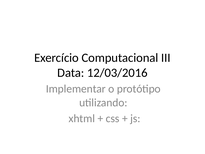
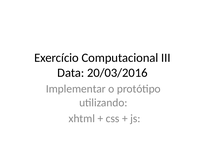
12/03/2016: 12/03/2016 -> 20/03/2016 (117, 73)
